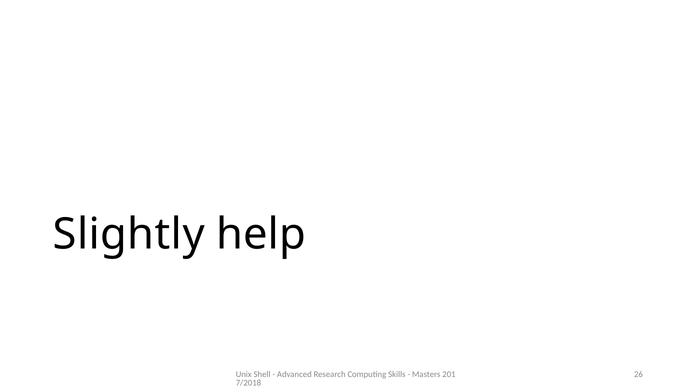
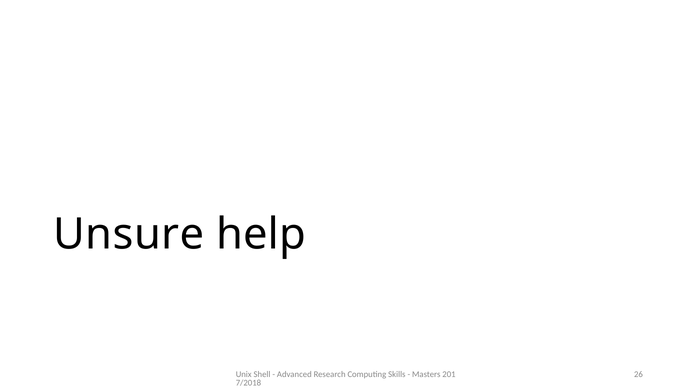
Slightly: Slightly -> Unsure (129, 234)
